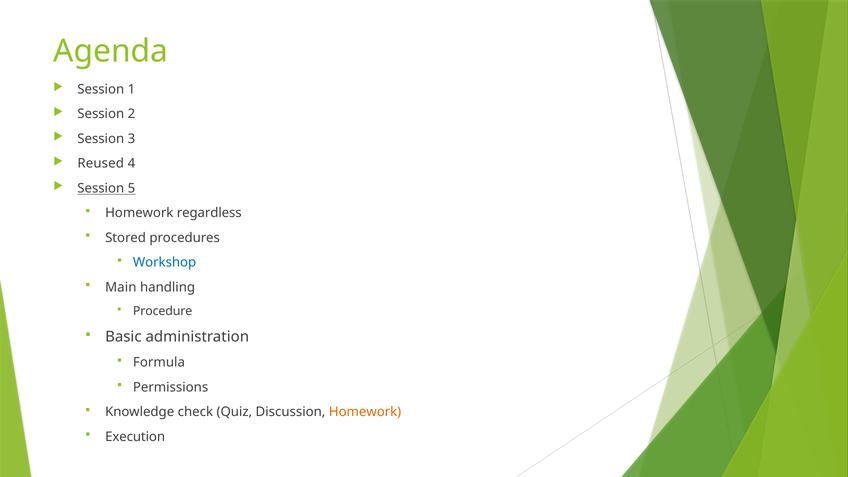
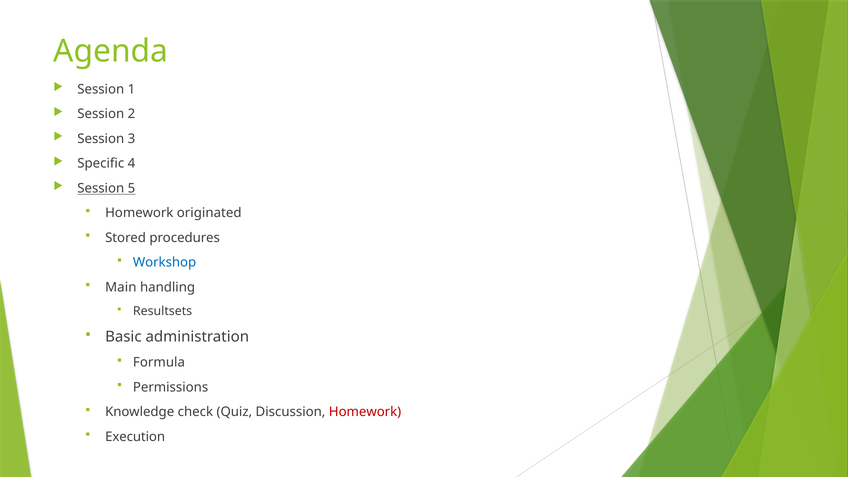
Reused: Reused -> Specific (101, 164)
regardless: regardless -> originated (209, 213)
Procedure: Procedure -> Resultsets (163, 311)
Homework colour: orange -> red (365, 412)
